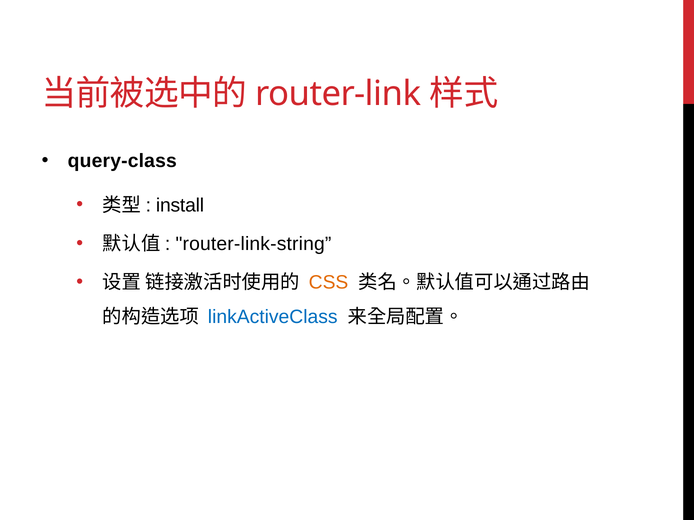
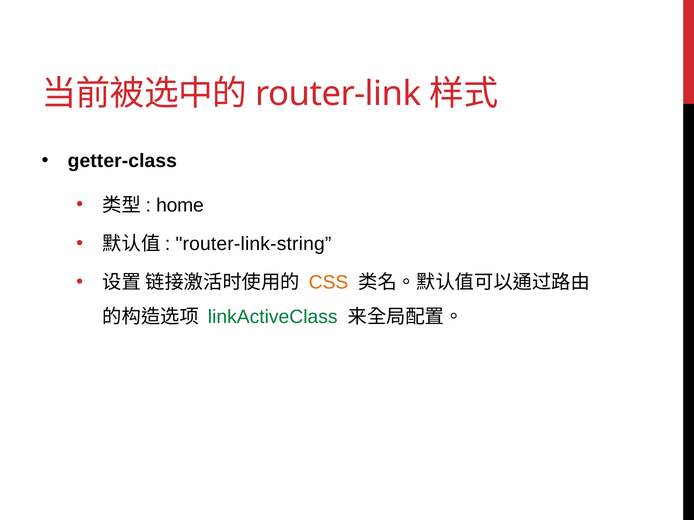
query-class: query-class -> getter-class (122, 161)
install: install -> home (180, 205)
linkActiveClass colour: blue -> green (273, 317)
